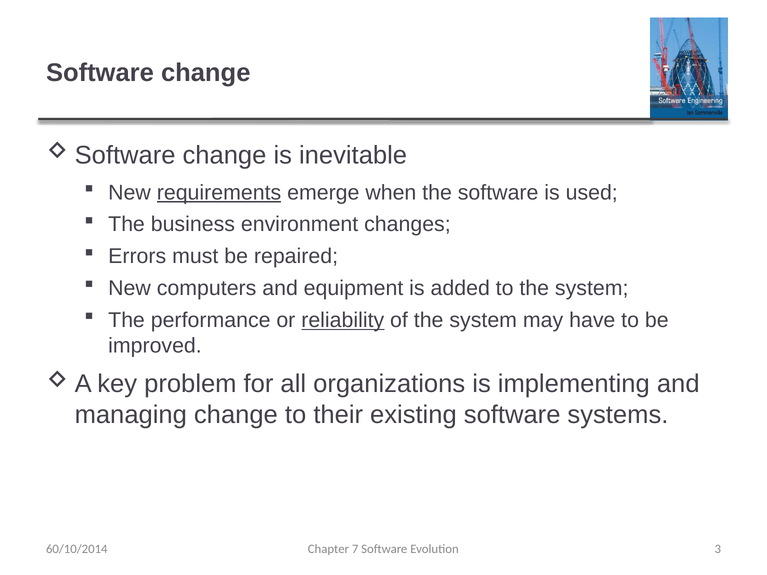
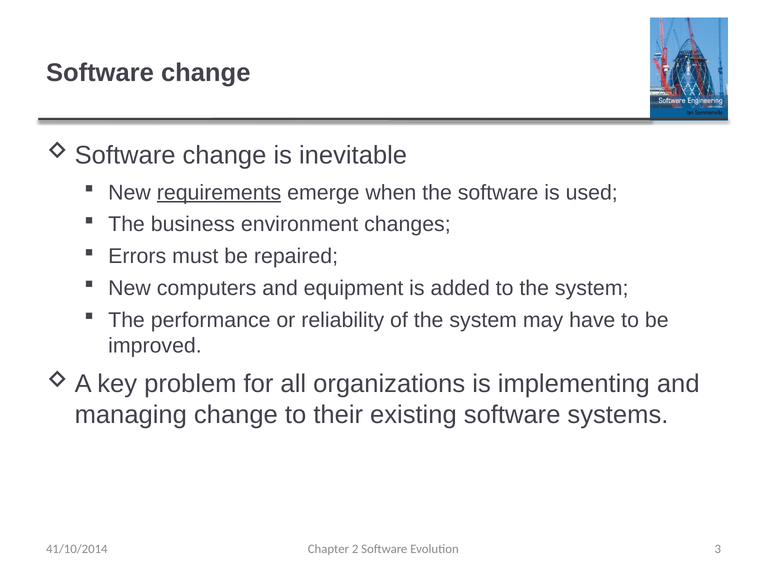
reliability underline: present -> none (343, 320)
7: 7 -> 2 (355, 549)
60/10/2014: 60/10/2014 -> 41/10/2014 (77, 549)
